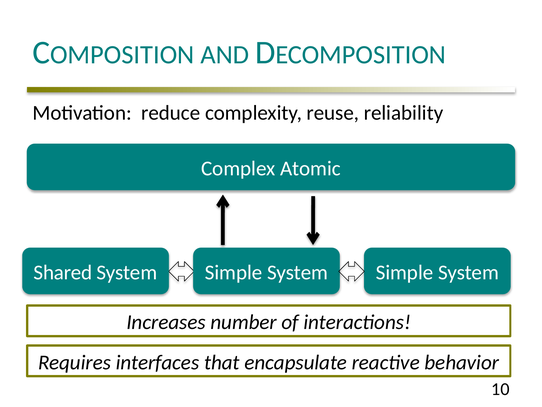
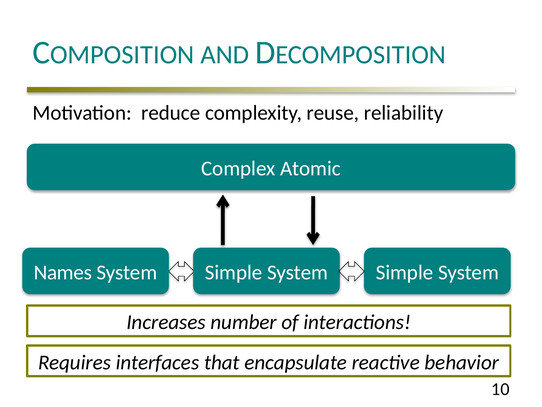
Shared: Shared -> Names (63, 272)
